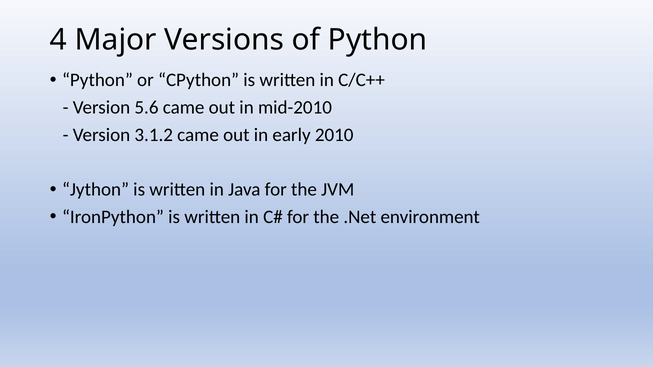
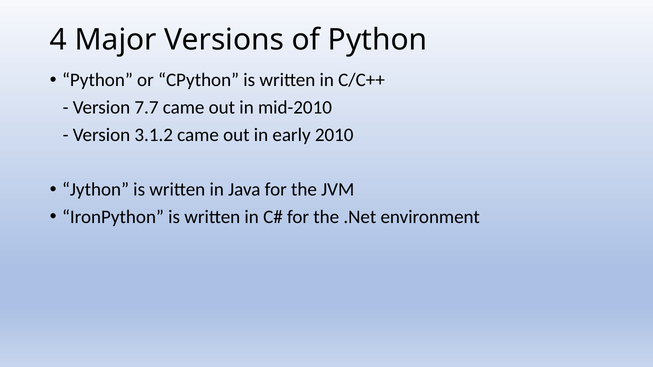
5.6: 5.6 -> 7.7 (147, 107)
